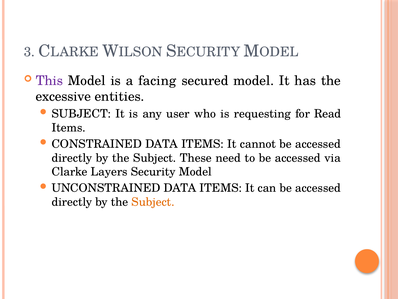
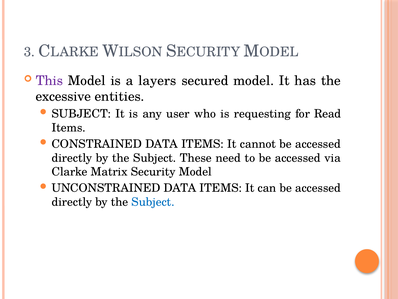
facing: facing -> layers (157, 81)
Layers: Layers -> Matrix (109, 172)
Subject colour: orange -> blue (153, 202)
